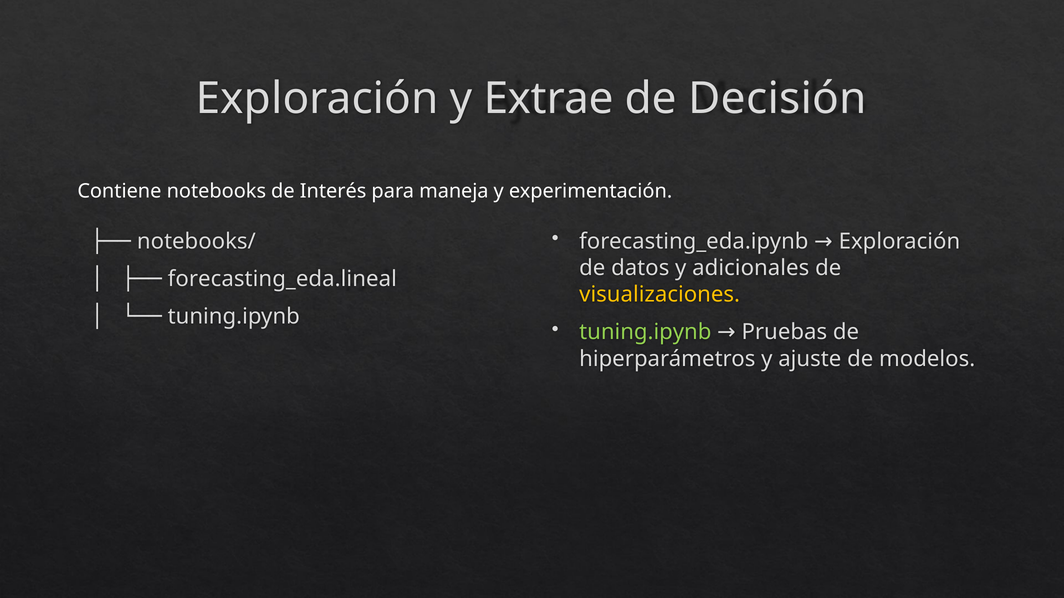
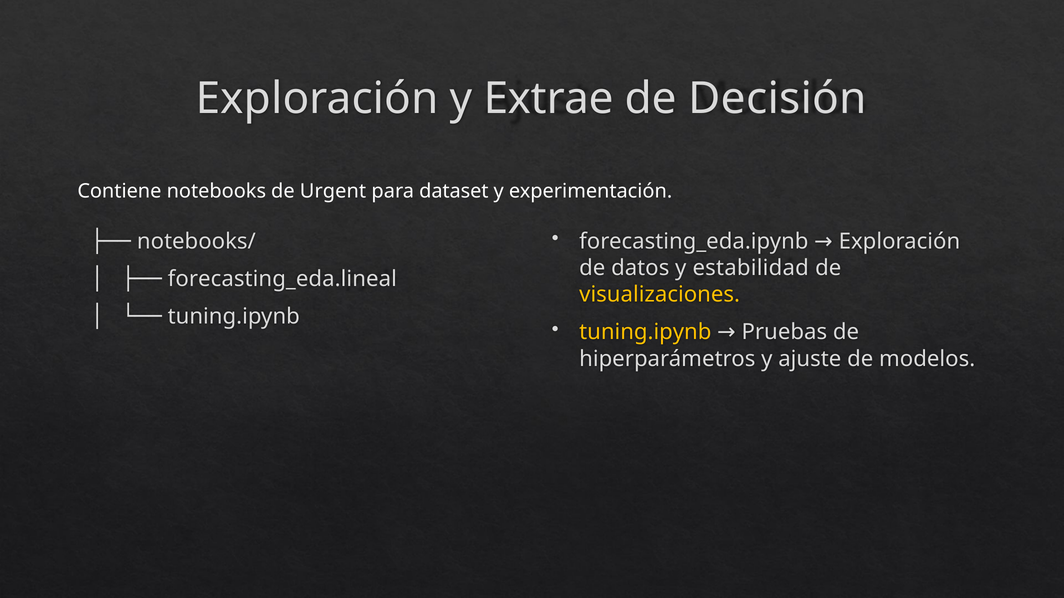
Interés: Interés -> Urgent (333, 191)
maneja: maneja -> dataset (454, 191)
adicionales: adicionales -> estabilidad (751, 268)
tuning.ipynb colour: light green -> yellow (645, 332)
